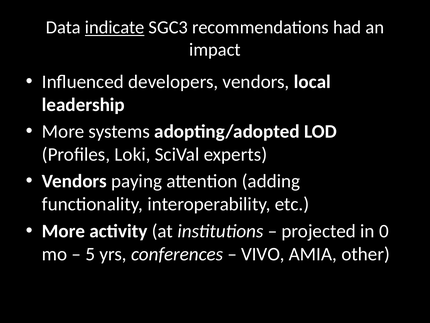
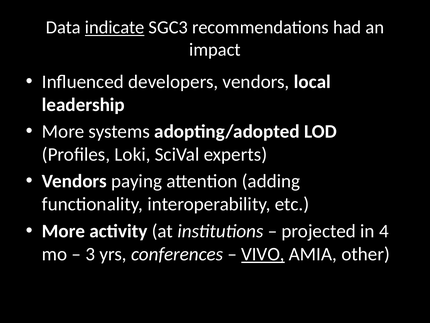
0: 0 -> 4 (384, 231)
5: 5 -> 3 (90, 254)
VIVO underline: none -> present (263, 254)
